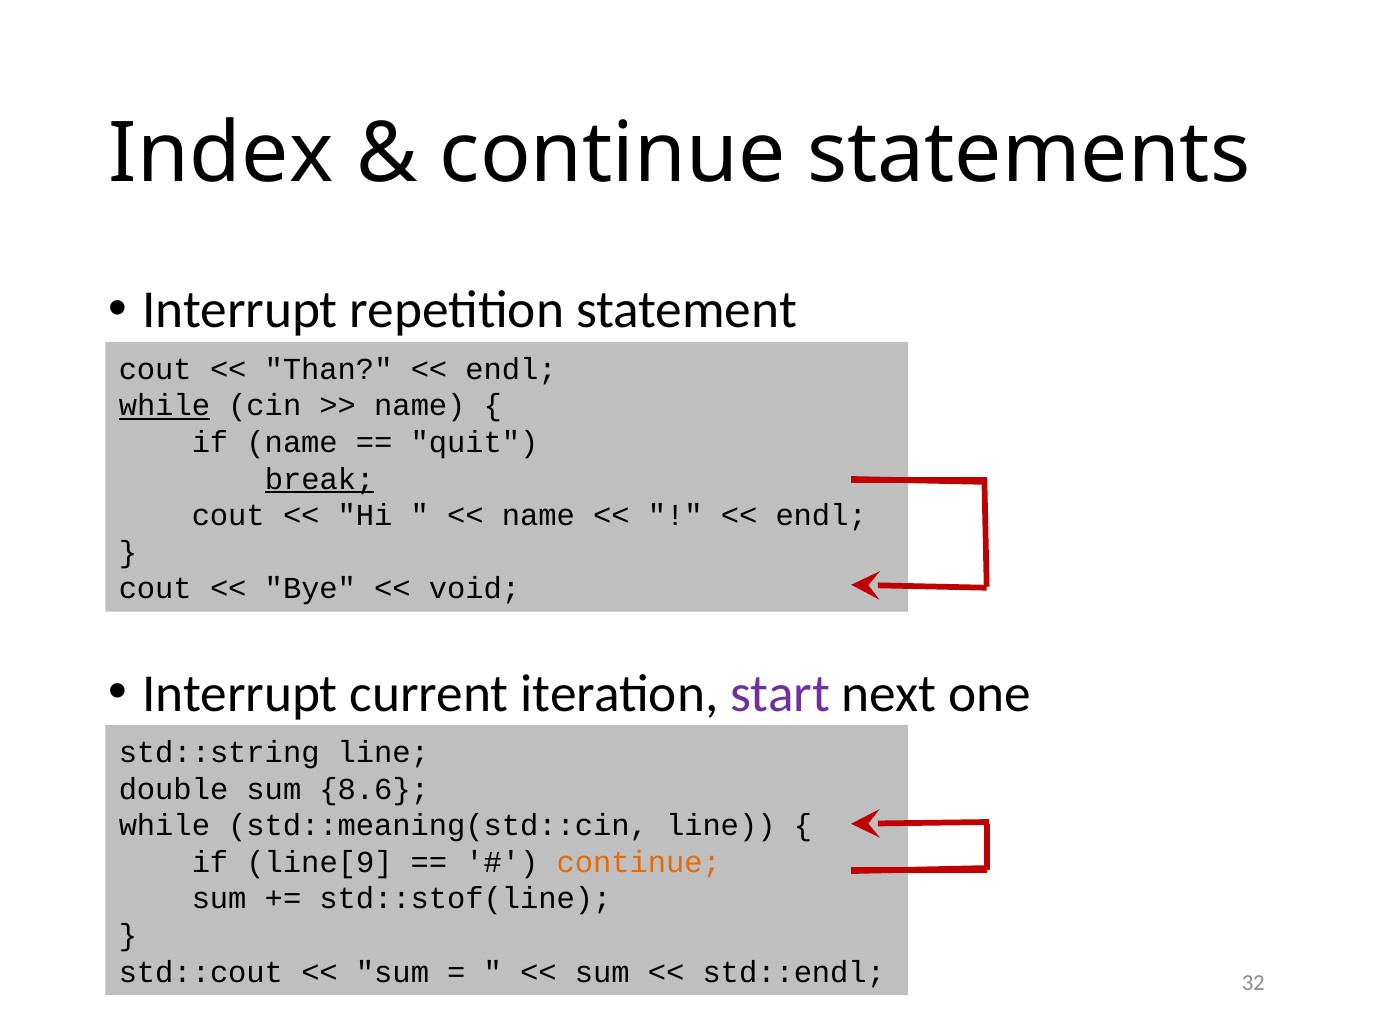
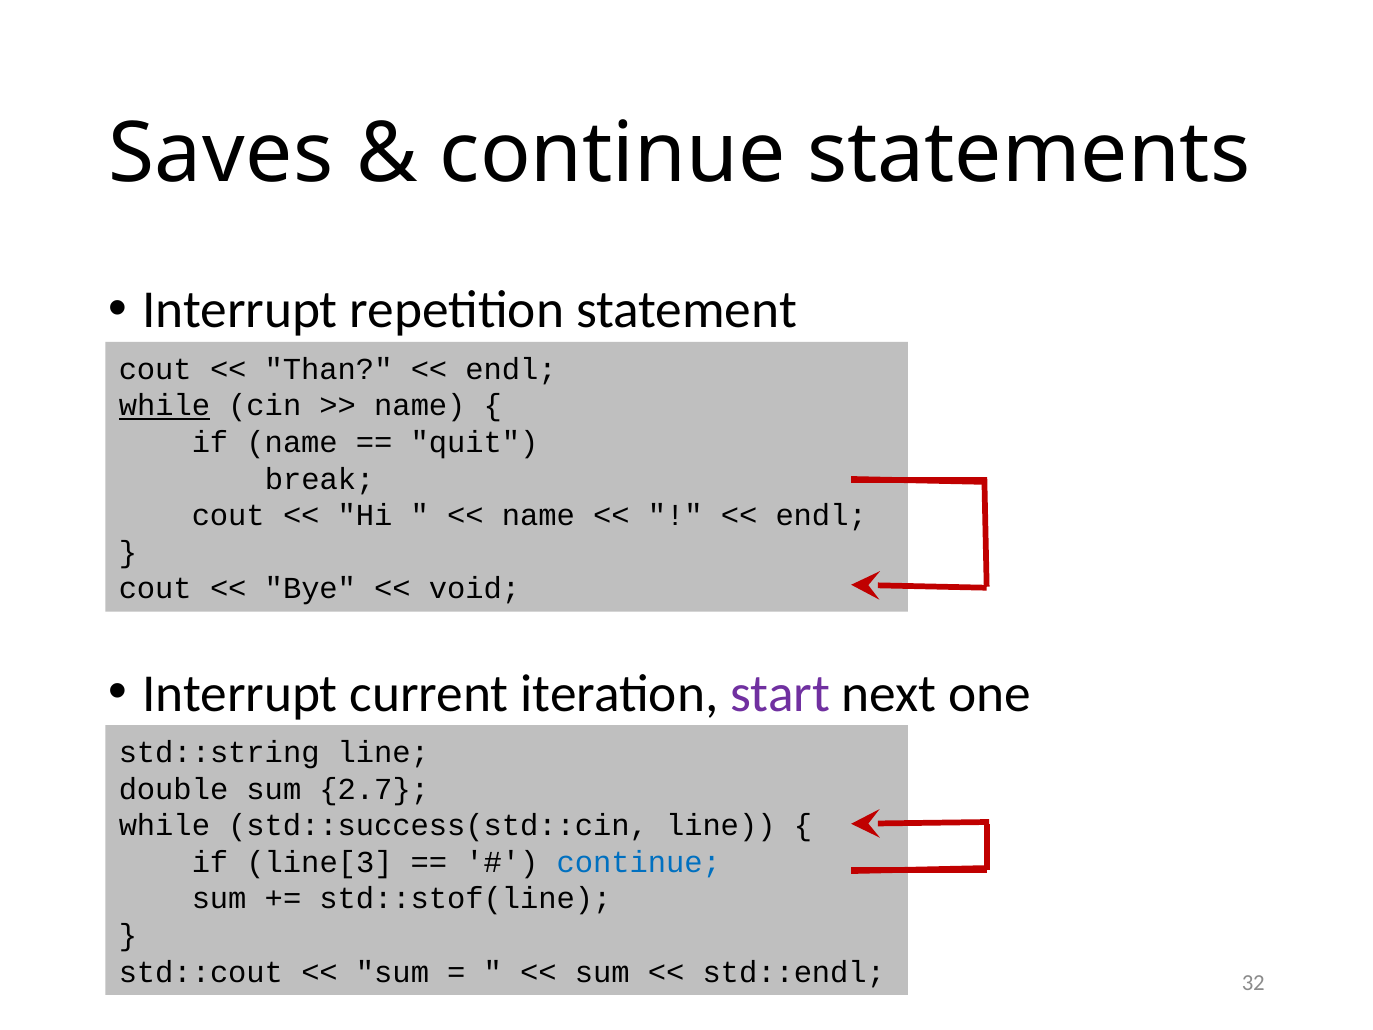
Index: Index -> Saves (221, 154)
break underline: present -> none (320, 479)
8.6: 8.6 -> 2.7 (374, 789)
std::meaning(std::cin: std::meaning(std::cin -> std::success(std::cin (438, 825)
line[9: line[9 -> line[3 (320, 862)
continue colour: orange -> blue (639, 862)
